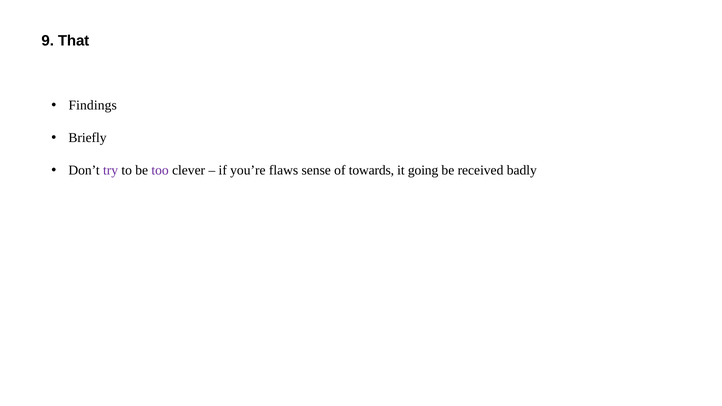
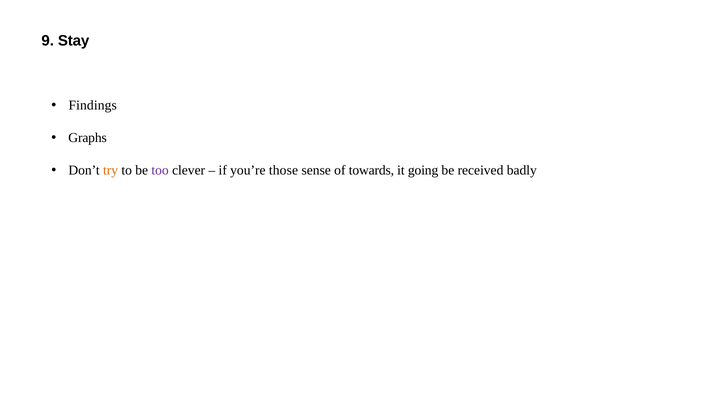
That: That -> Stay (74, 41)
Briefly: Briefly -> Graphs (88, 138)
try colour: purple -> orange (111, 170)
flaws: flaws -> those (283, 170)
